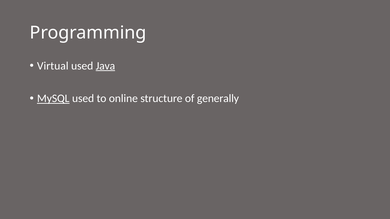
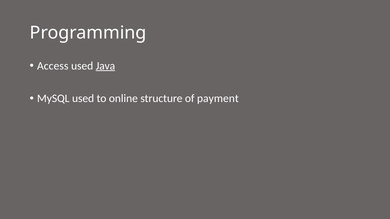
Virtual: Virtual -> Access (53, 66)
MySQL underline: present -> none (53, 99)
generally: generally -> payment (218, 99)
